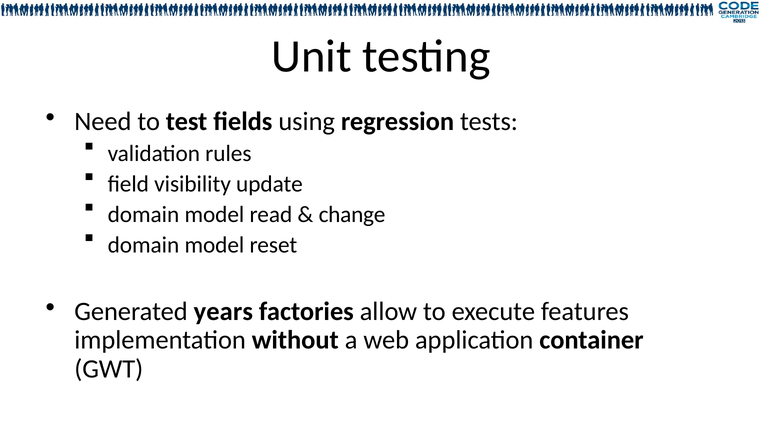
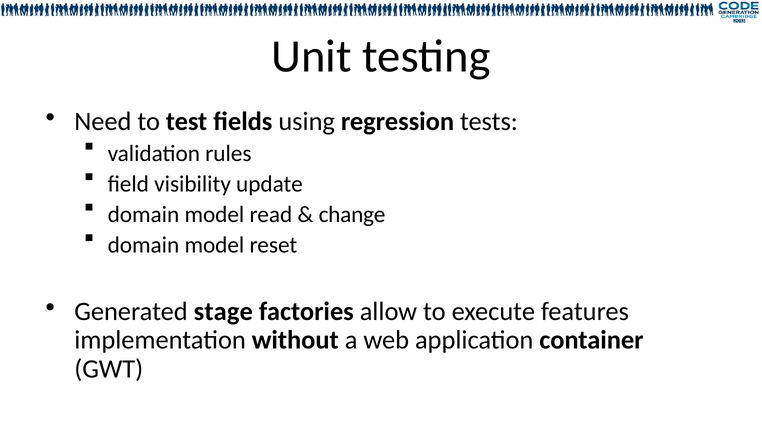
years: years -> stage (223, 311)
